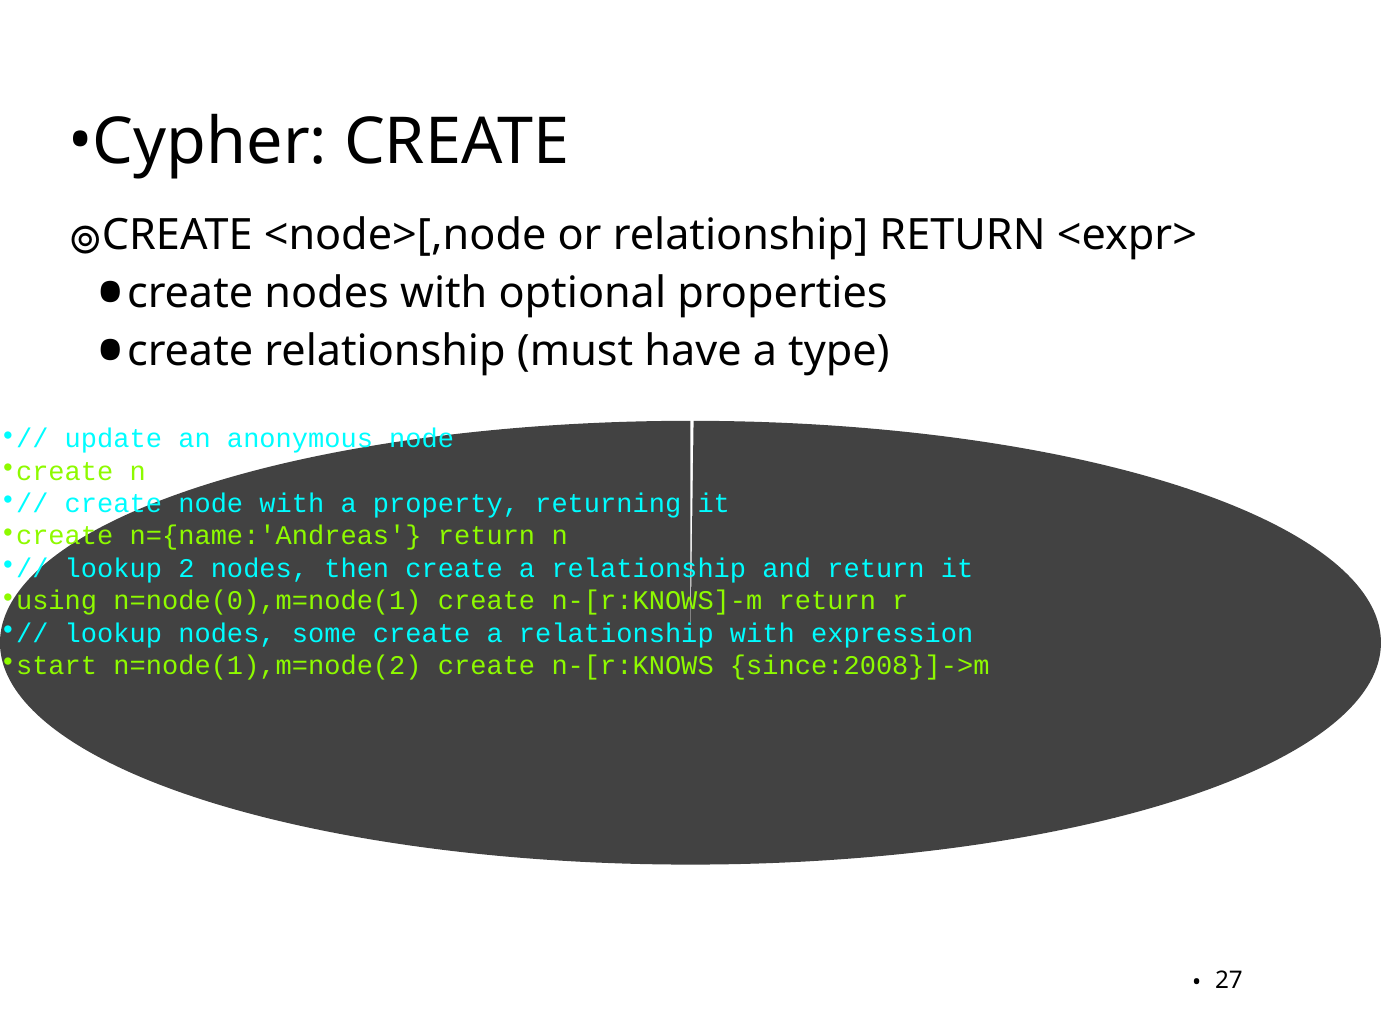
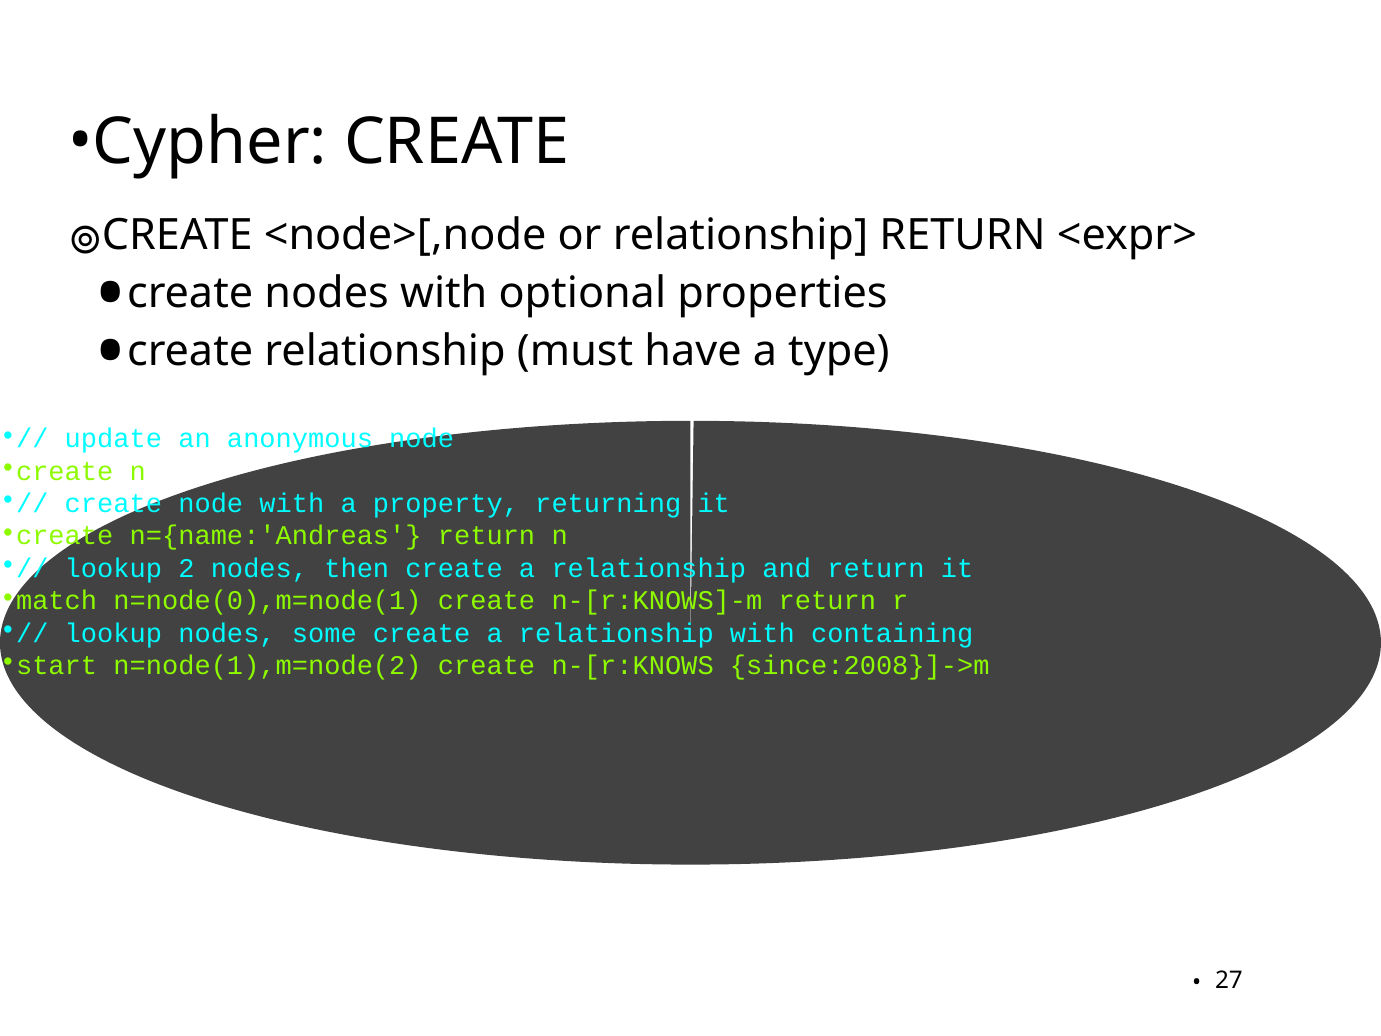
using: using -> match (57, 601)
expression: expression -> containing (892, 633)
